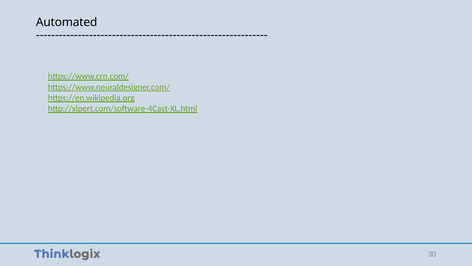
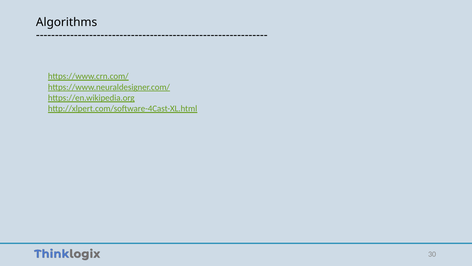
Automated: Automated -> Algorithms (67, 22)
